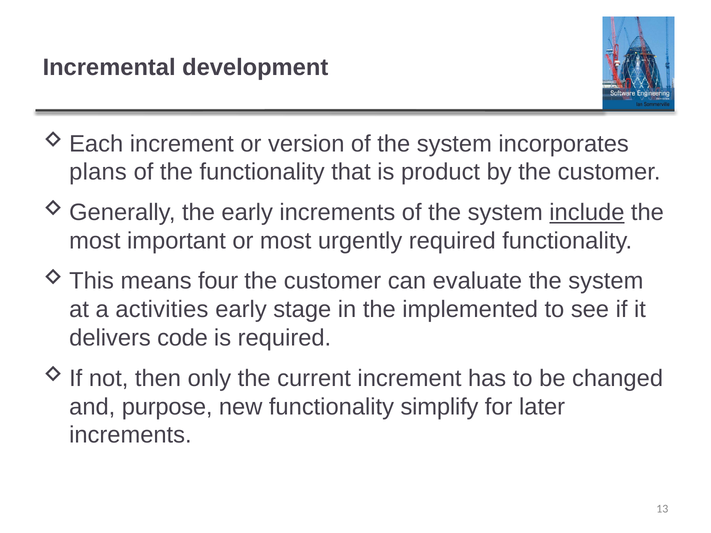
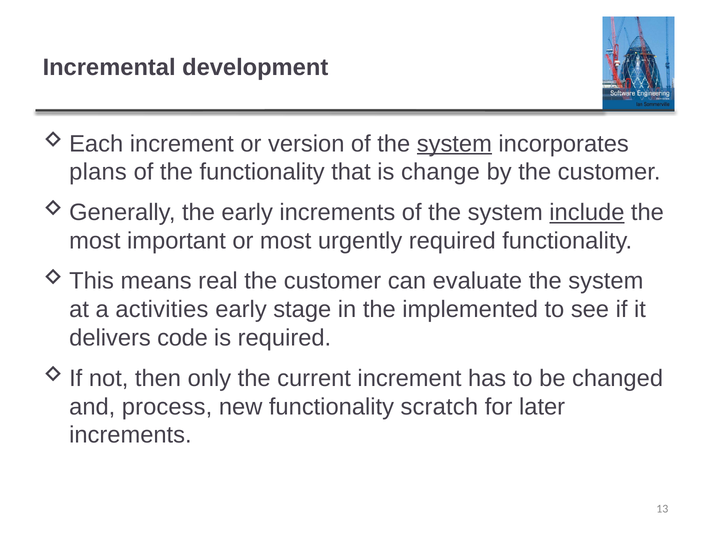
system underline: none -> present (454, 144)
product: product -> change (440, 172)
four: four -> real (218, 281)
purpose: purpose -> process (167, 407)
simplify: simplify -> scratch (439, 407)
